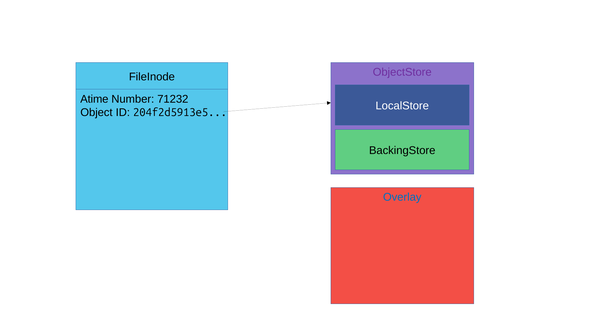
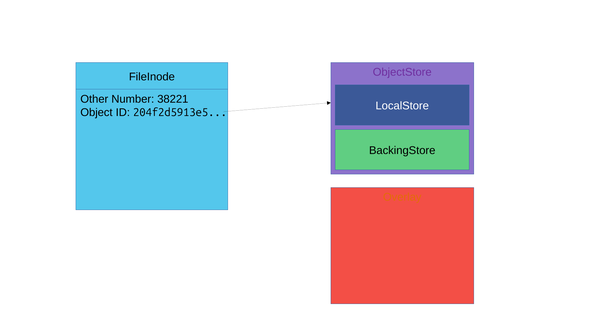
Atime: Atime -> Other (94, 99)
71232: 71232 -> 38221 (173, 99)
Overlay colour: blue -> orange (402, 197)
